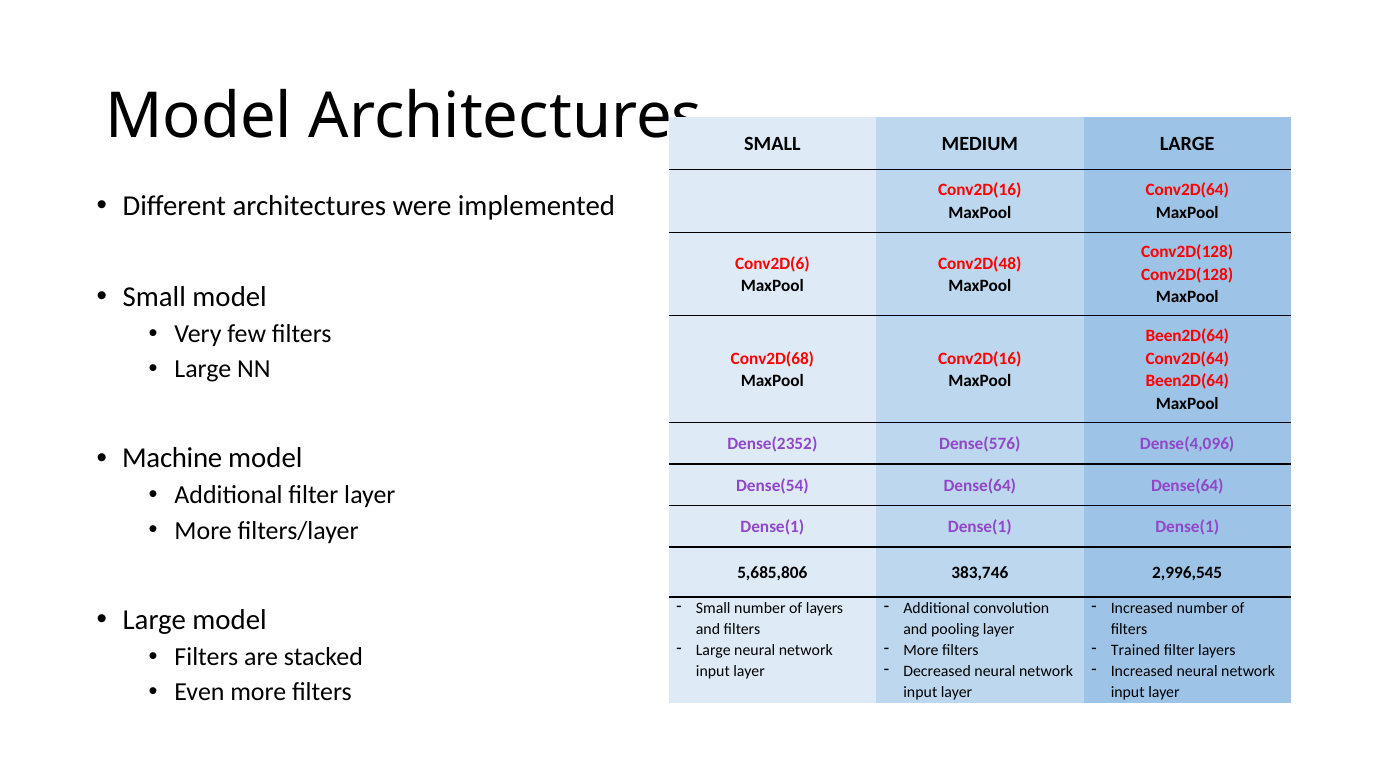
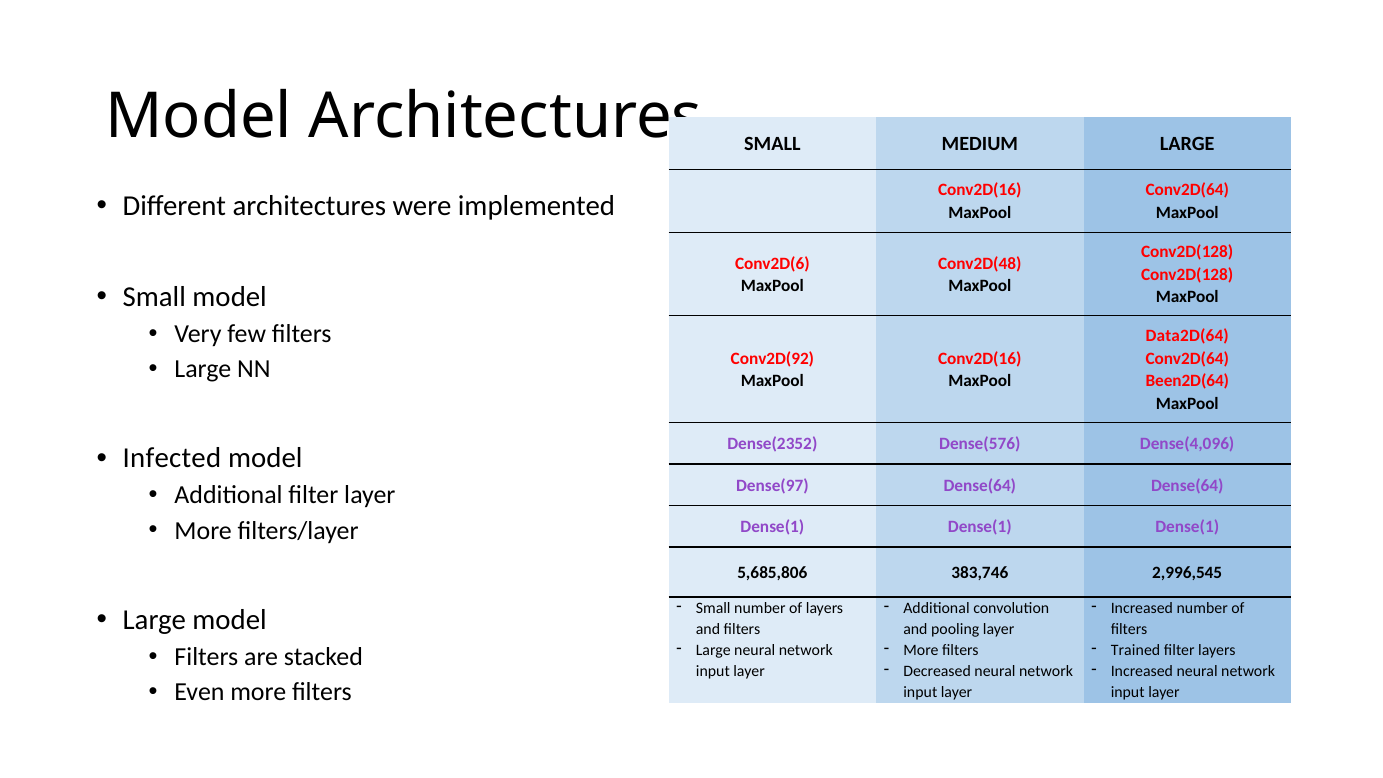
Been2D(64: Been2D(64 -> Data2D(64 (1187, 336)
Conv2D(68: Conv2D(68 -> Conv2D(92 (772, 359)
Machine: Machine -> Infected (172, 458)
Dense(54: Dense(54 -> Dense(97 (772, 486)
